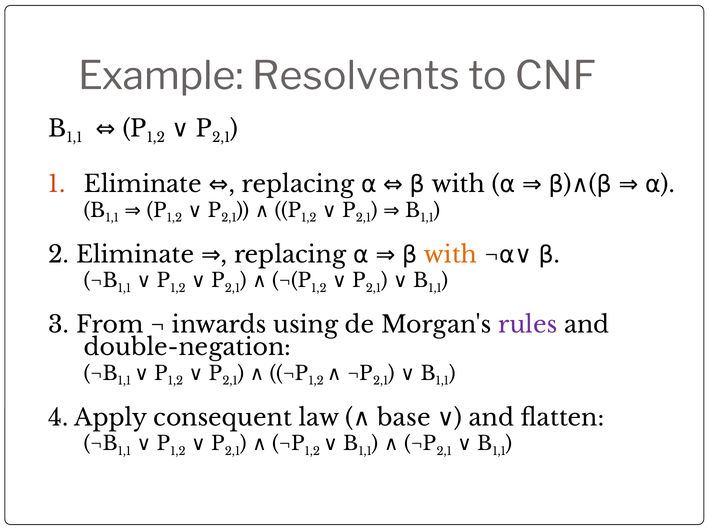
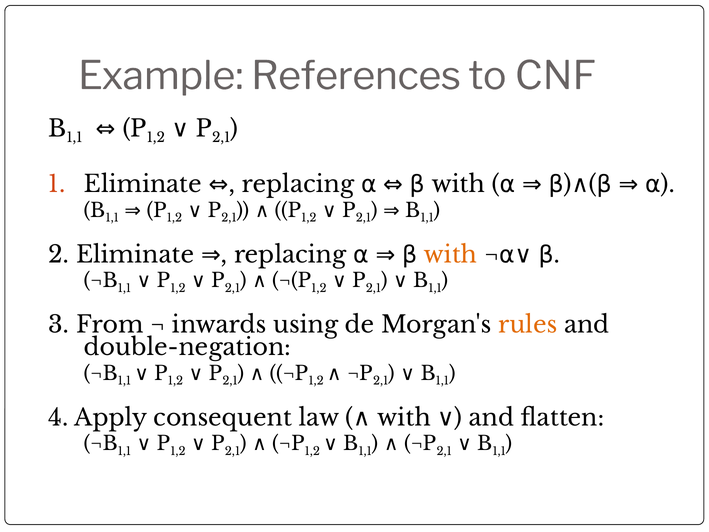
Resolvents: Resolvents -> References (356, 76)
rules colour: purple -> orange (528, 325)
base: base -> with (404, 418)
